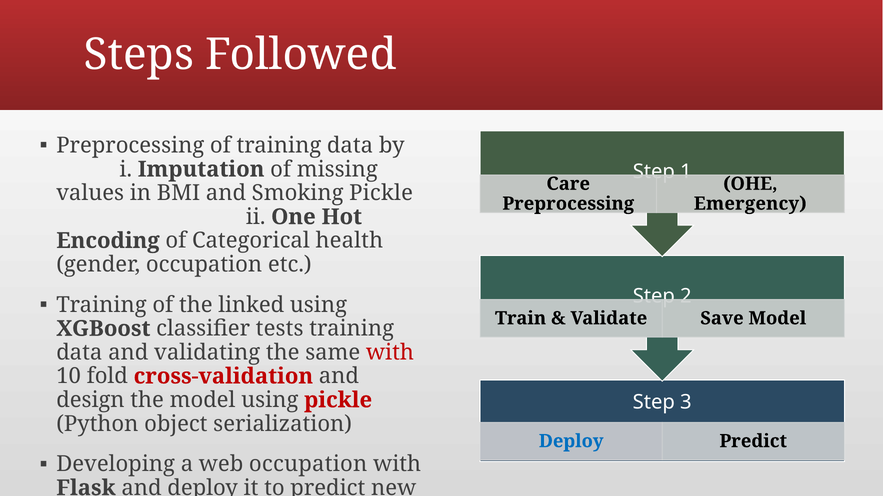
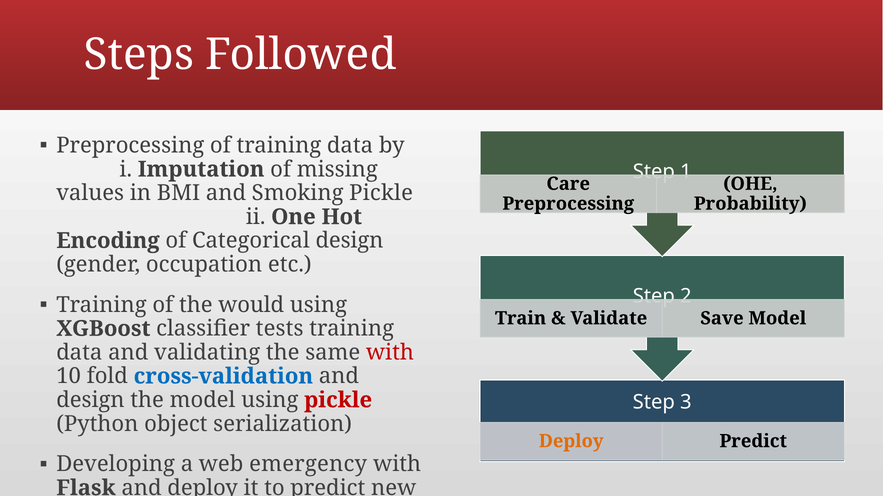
Emergency: Emergency -> Probability (750, 204)
Categorical health: health -> design (349, 241)
linked: linked -> would (251, 305)
cross-validation colour: red -> blue (223, 377)
Deploy colour: blue -> orange (571, 442)
web occupation: occupation -> emergency (308, 465)
